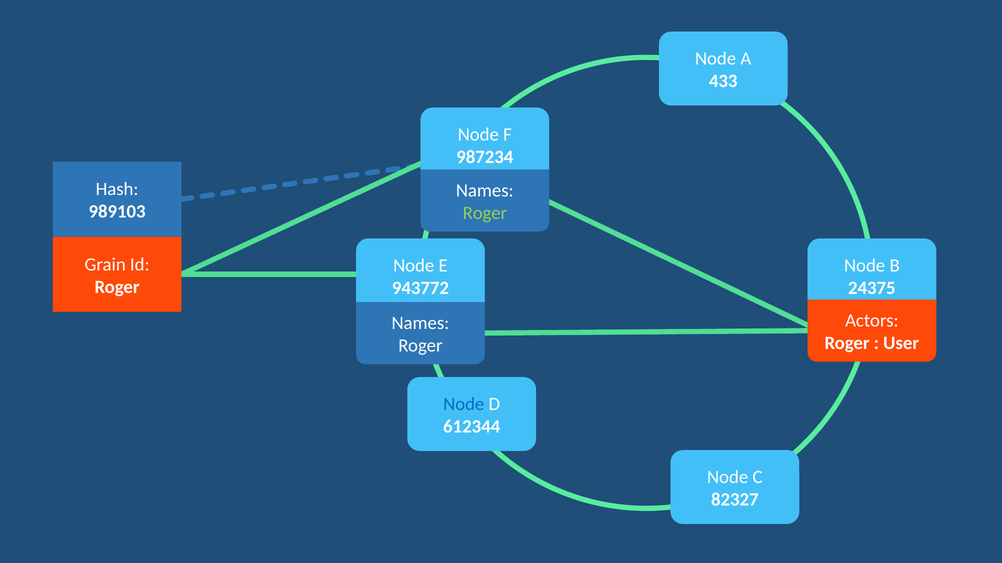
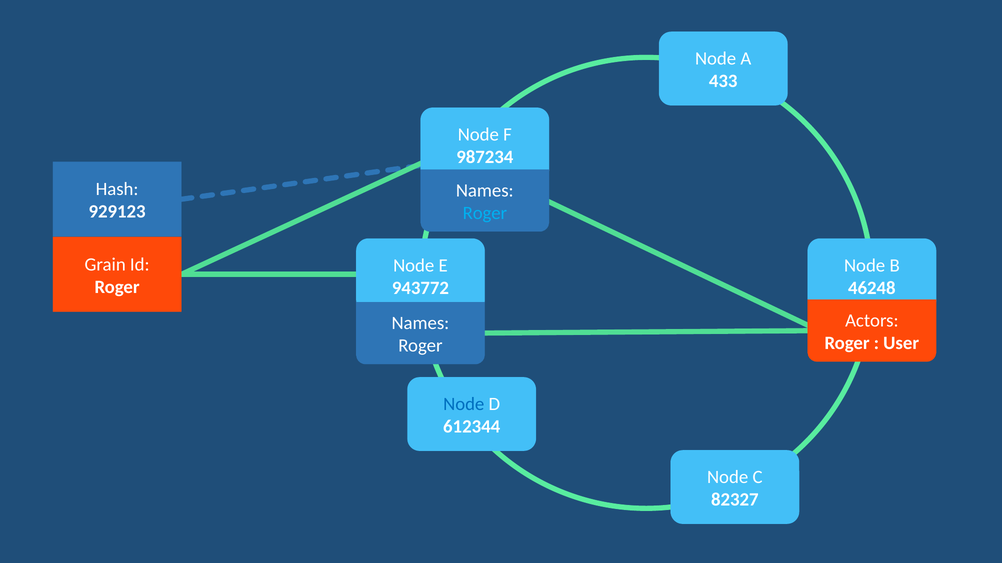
989103: 989103 -> 929123 (117, 212)
Roger colour: light green -> light blue (485, 213)
24375: 24375 -> 46248 (872, 288)
